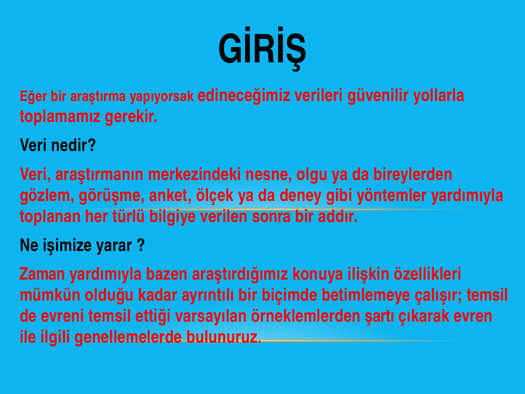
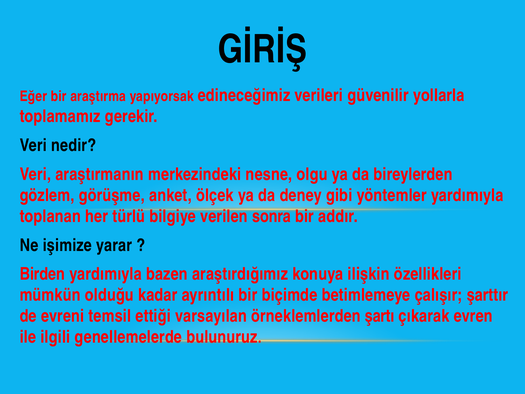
Zaman: Zaman -> Birden (42, 274)
çalışır temsil: temsil -> şarttır (487, 295)
